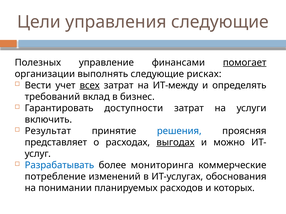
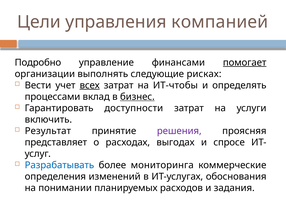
управления следующие: следующие -> компанией (220, 22)
Полезных: Полезных -> Подробно (38, 63)
ИТ-между: ИТ-между -> ИТ-чтобы (175, 85)
требований: требований -> процессами (52, 97)
бизнес underline: none -> present (137, 97)
решения colour: blue -> purple (179, 131)
выгодах underline: present -> none (176, 143)
можно: можно -> спросе (229, 143)
потребление: потребление -> определения (55, 177)
которых: которых -> задания (234, 188)
